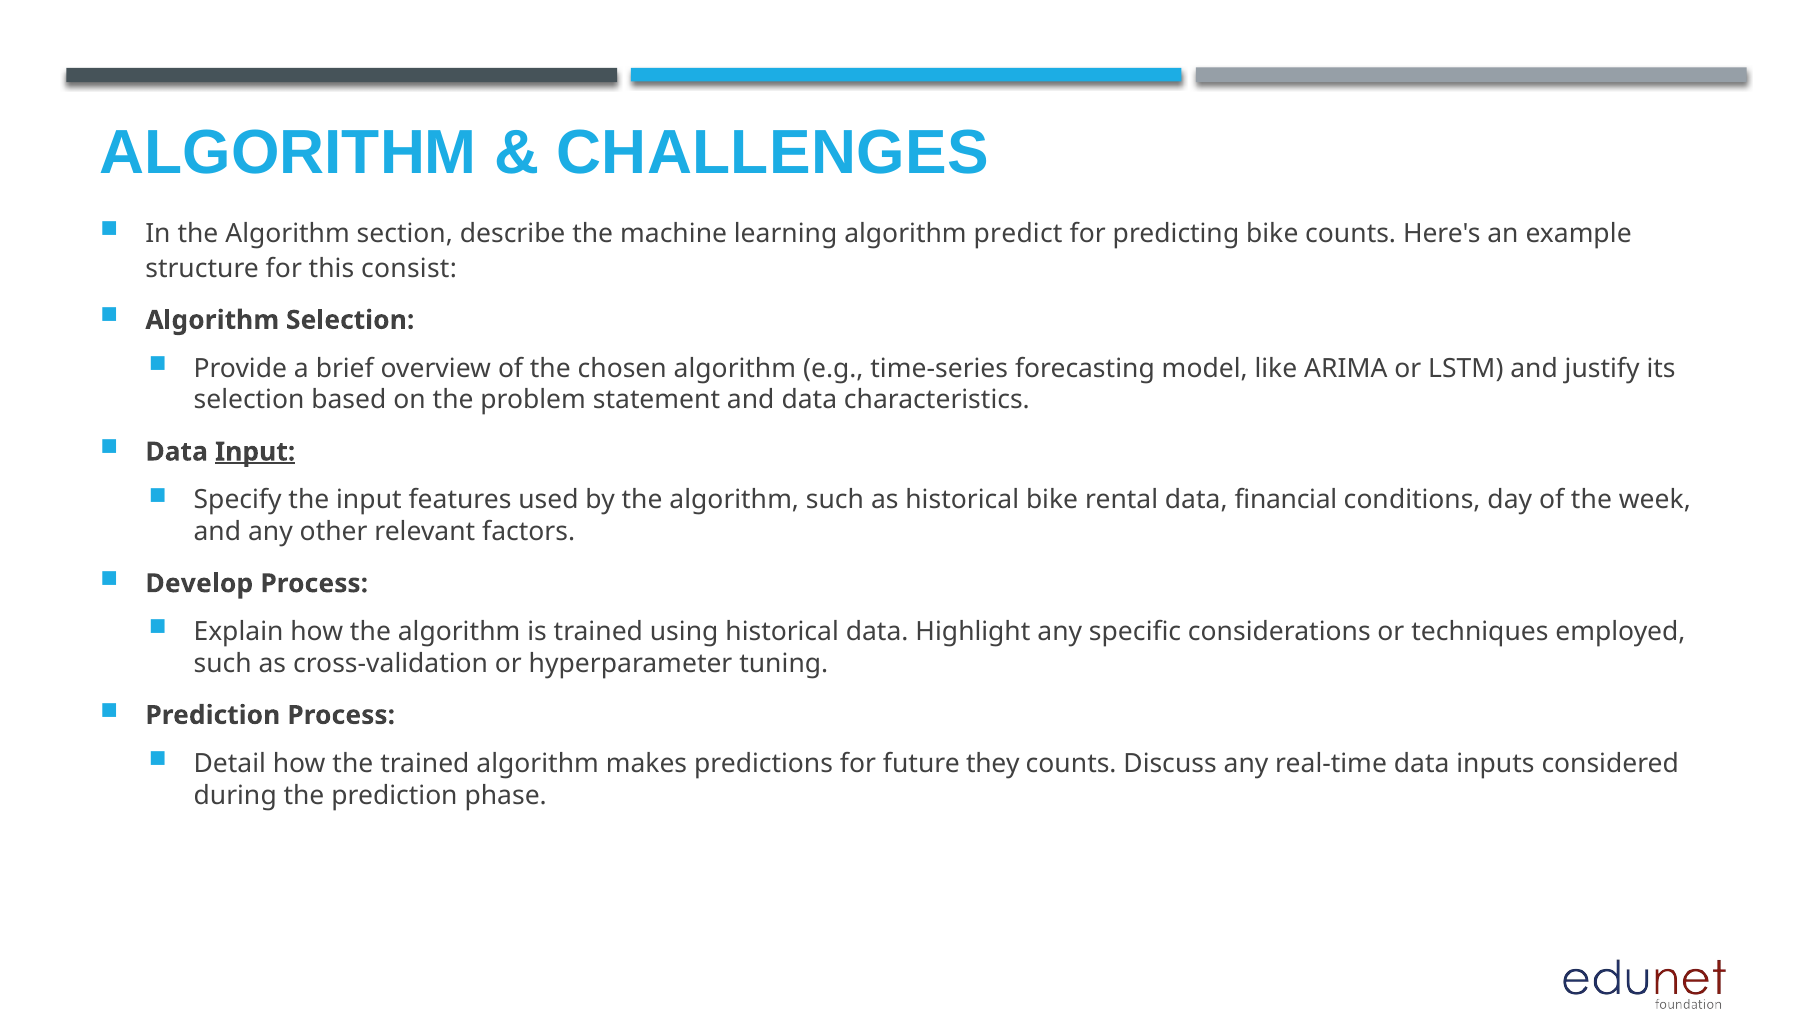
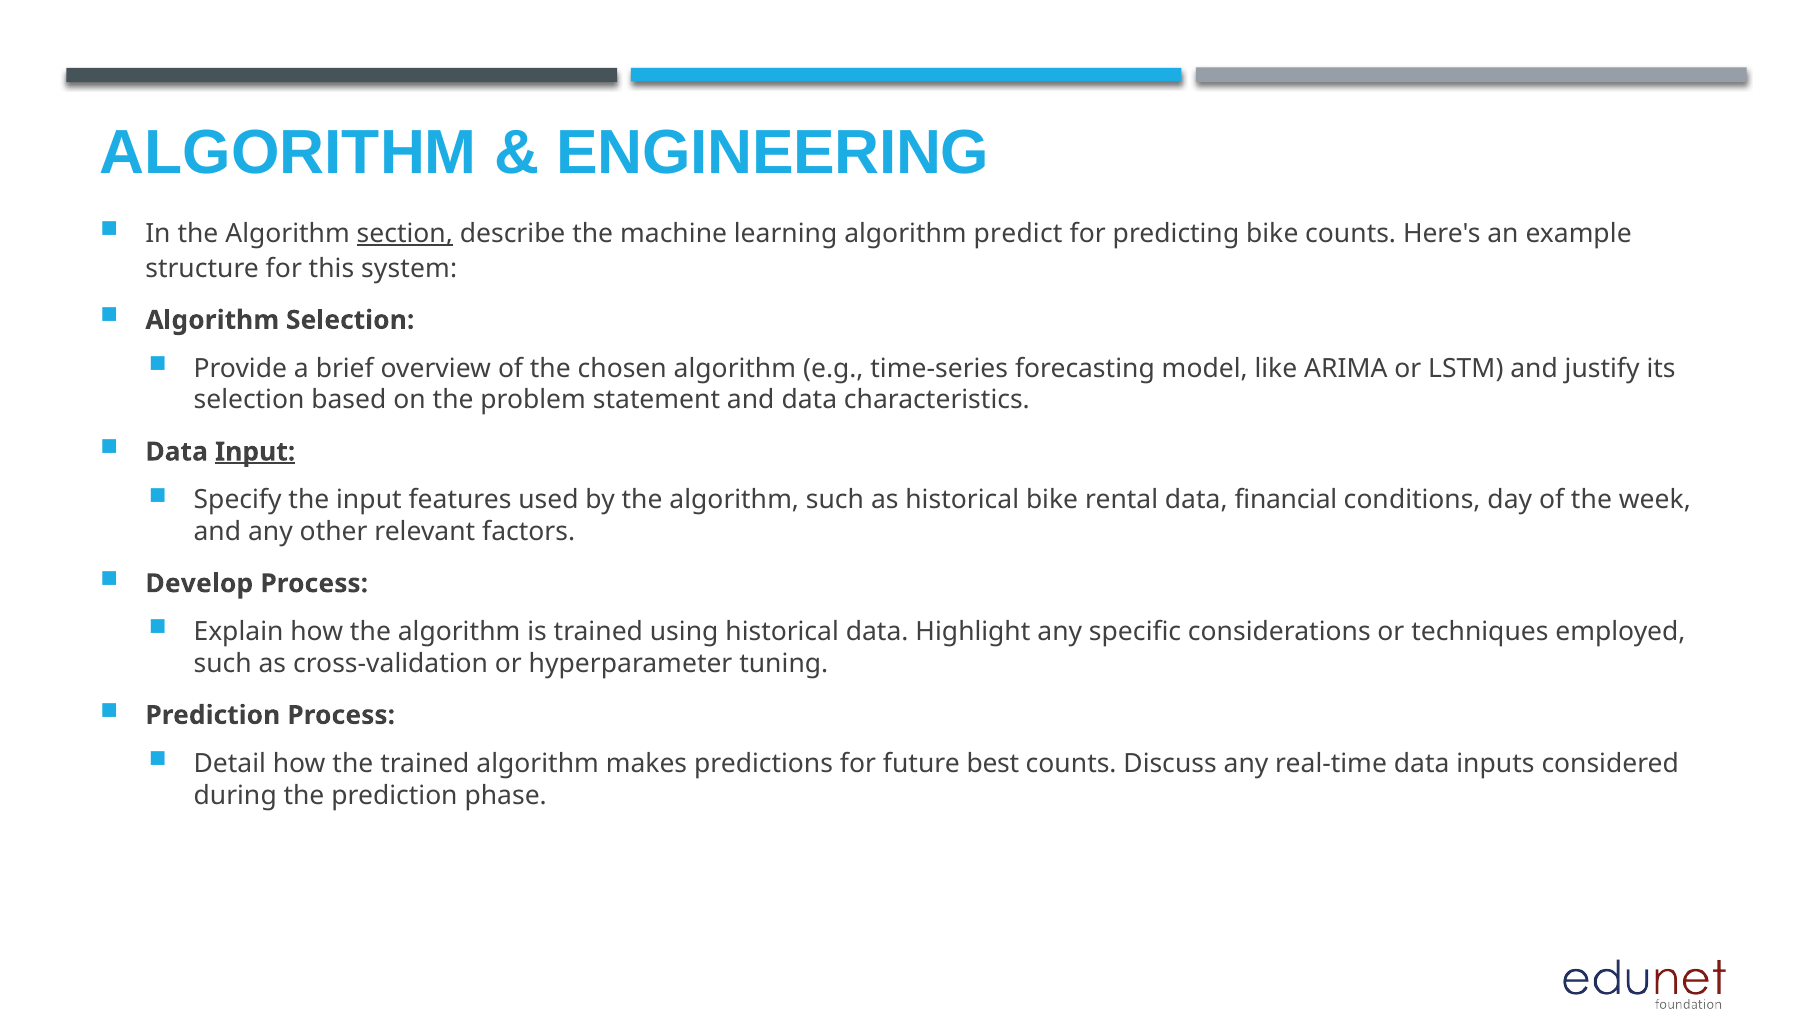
CHALLENGES: CHALLENGES -> ENGINEERING (773, 153)
section underline: none -> present (405, 234)
consist: consist -> system (409, 268)
they: they -> best (993, 763)
